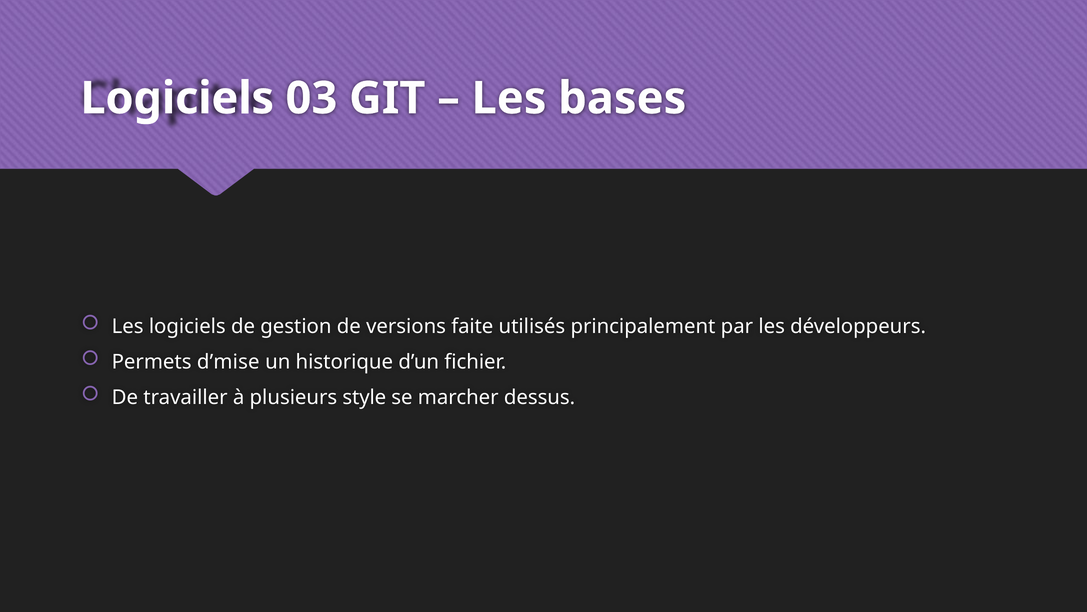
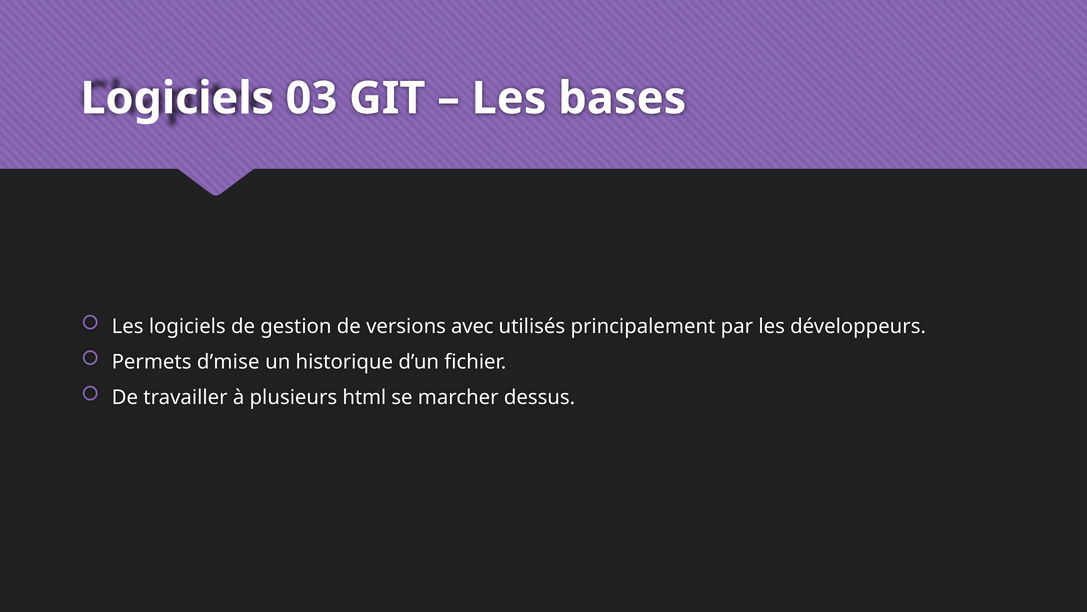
faite: faite -> avec (472, 326)
style: style -> html (364, 397)
